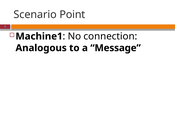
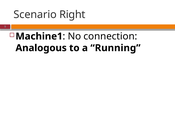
Point: Point -> Right (72, 15)
Message: Message -> Running (115, 48)
